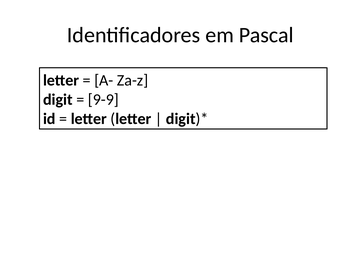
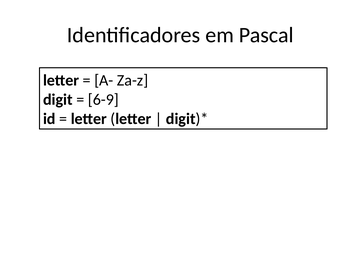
9-9: 9-9 -> 6-9 (103, 99)
